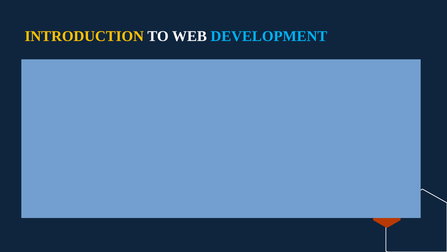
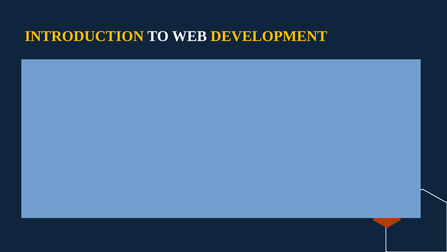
DEVELOPMENT colour: light blue -> yellow (269, 36)
